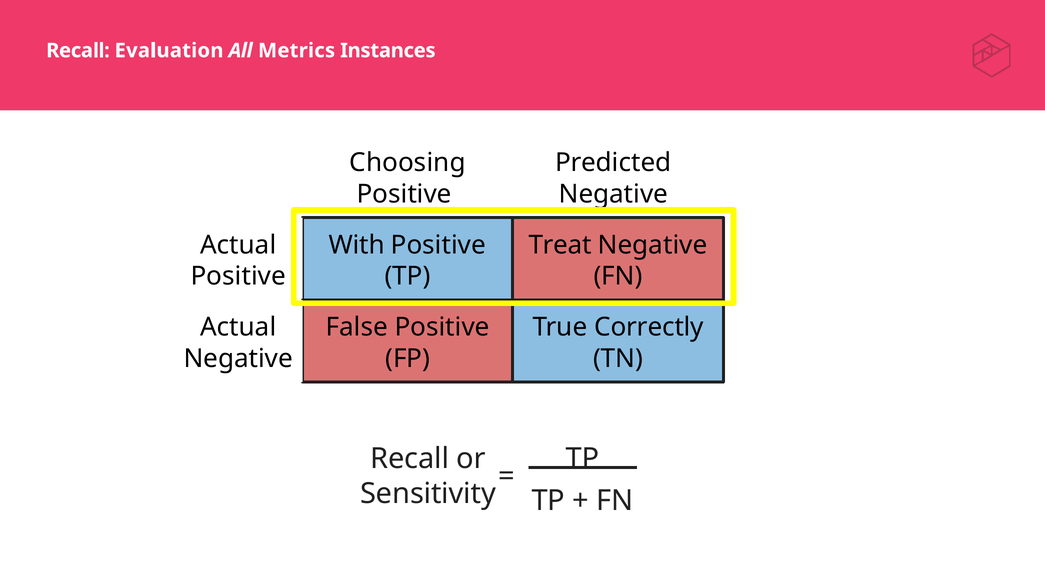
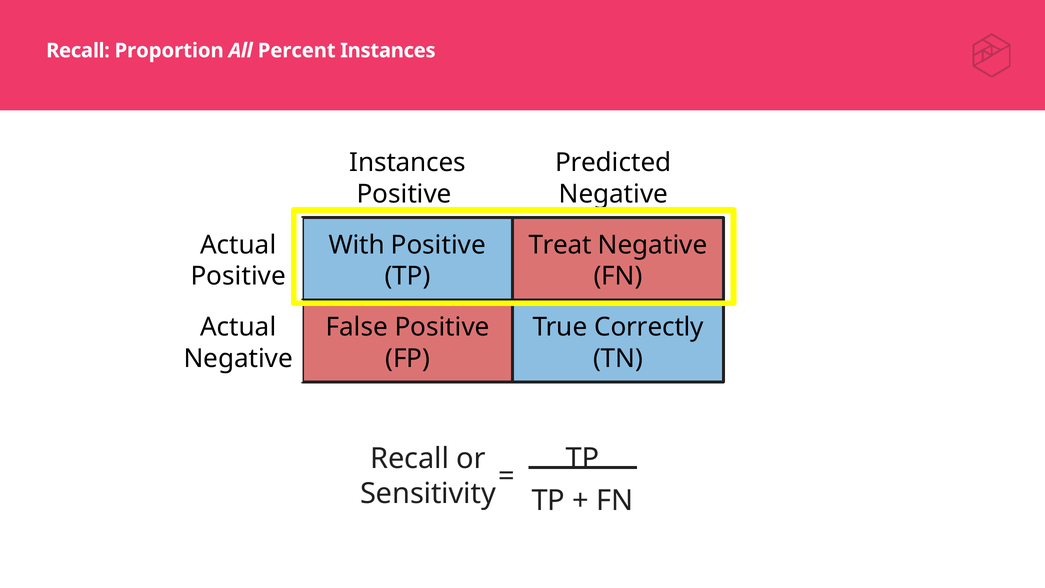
Evaluation: Evaluation -> Proportion (169, 51)
Metrics: Metrics -> Percent (297, 51)
Choosing: Choosing -> Instances (408, 163)
